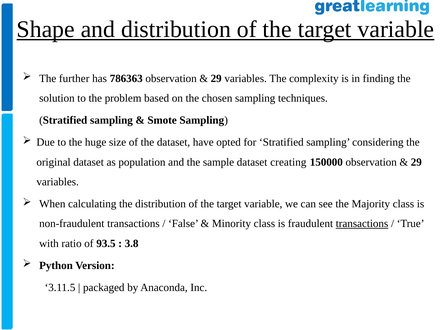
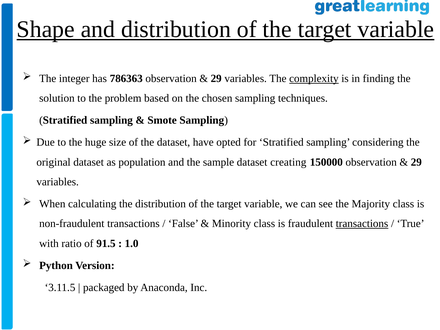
further: further -> integer (74, 78)
complexity underline: none -> present (314, 78)
93.5: 93.5 -> 91.5 (106, 243)
3.8: 3.8 -> 1.0 (132, 243)
